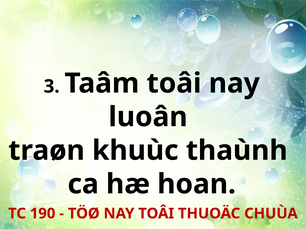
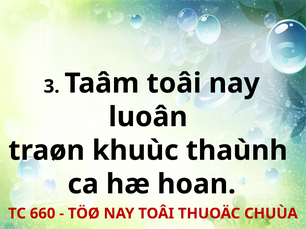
190: 190 -> 660 (43, 214)
